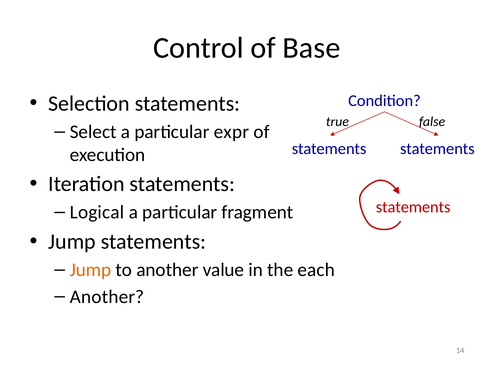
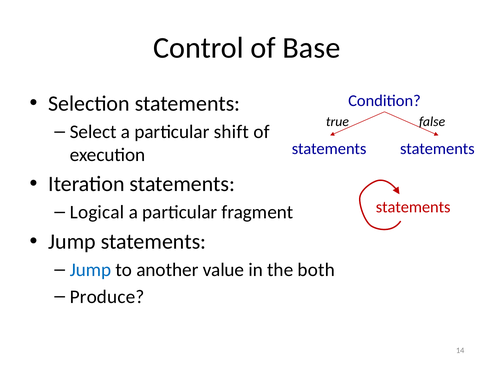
expr: expr -> shift (231, 132)
Jump colour: orange -> blue (91, 270)
each: each -> both (316, 270)
Another: Another -> Produce (107, 297)
